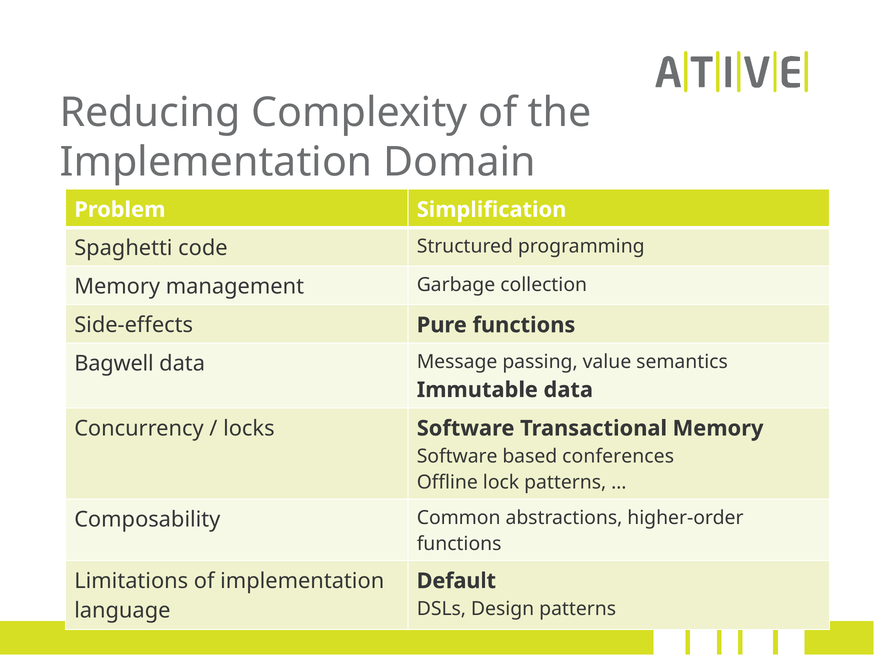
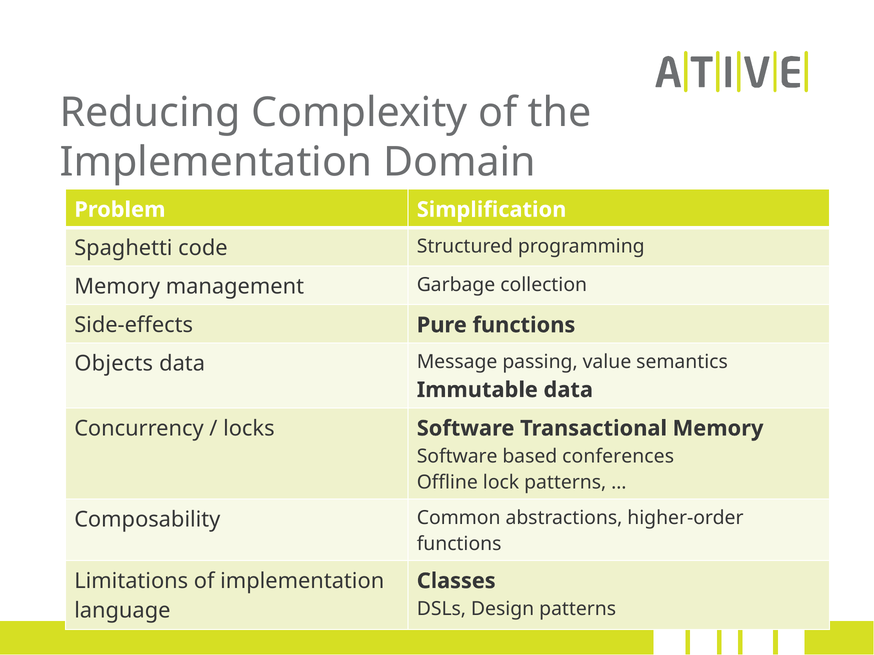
Bagwell: Bagwell -> Objects (114, 364)
Default: Default -> Classes (456, 581)
